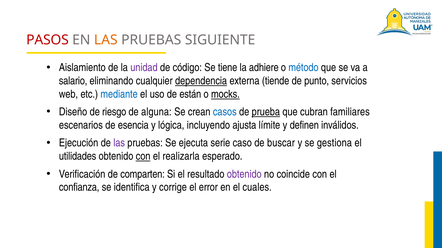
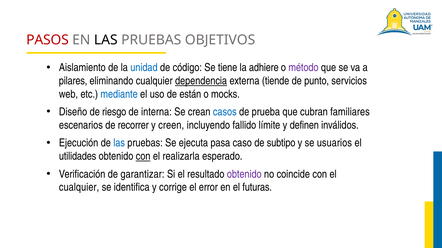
LAS colour: orange -> black (106, 40)
SIGUIENTE: SIGUIENTE -> OBJETIVOS (220, 40)
unidad colour: purple -> blue (144, 68)
método colour: blue -> purple (303, 68)
salario: salario -> pilares (73, 81)
mocks underline: present -> none (225, 94)
alguna: alguna -> interna (156, 112)
prueba underline: present -> none (266, 112)
esencia: esencia -> recorrer (133, 125)
lógica: lógica -> creen (171, 125)
ajusta: ajusta -> fallido (244, 125)
las colour: purple -> blue (119, 143)
serie: serie -> pasa (220, 143)
buscar: buscar -> subtipo (281, 143)
gestiona: gestiona -> usuarios (334, 143)
comparten: comparten -> garantizar (142, 174)
confianza: confianza -> cualquier (79, 188)
cuales: cuales -> futuras (257, 188)
